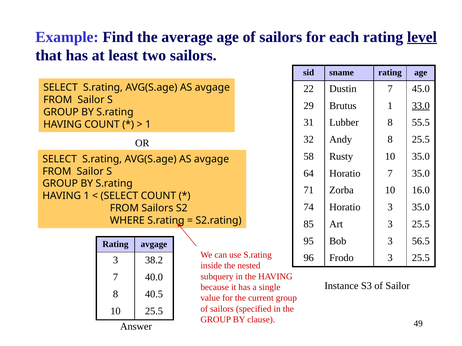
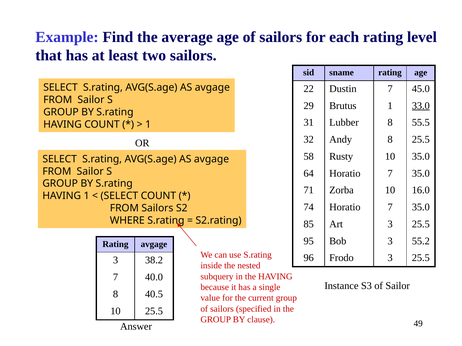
level underline: present -> none (422, 37)
74 Horatio 3: 3 -> 7 (390, 207)
56.5: 56.5 -> 55.2 (421, 241)
